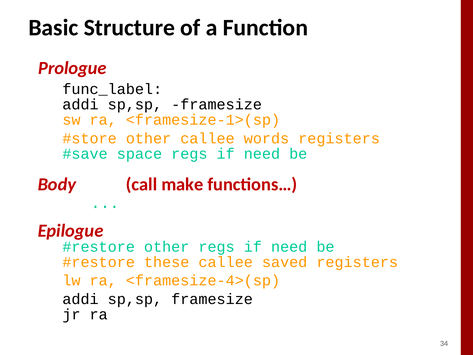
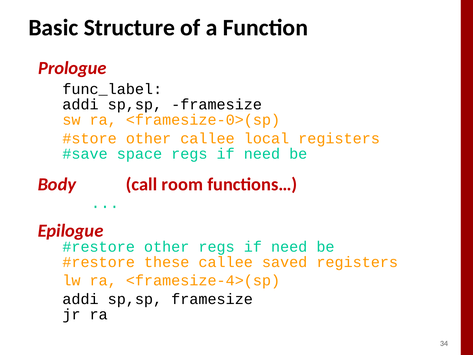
<framesize-1>(sp: <framesize-1>(sp -> <framesize-0>(sp (203, 120)
words: words -> local (266, 138)
make: make -> room (182, 184)
